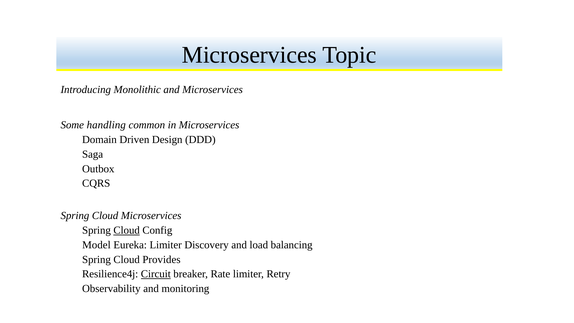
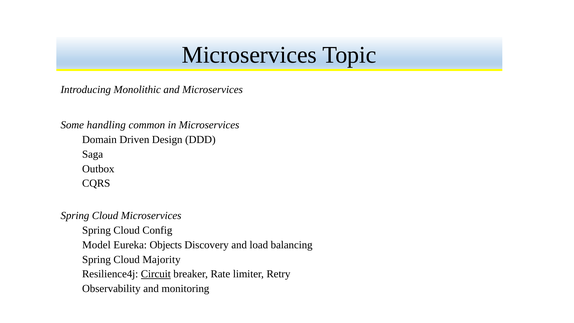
Cloud underline: present -> none (127, 230)
Eureka Limiter: Limiter -> Objects (166, 245)
Provides: Provides -> Majority (161, 259)
